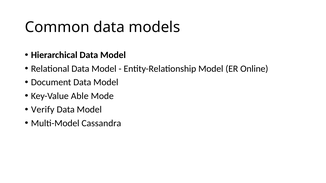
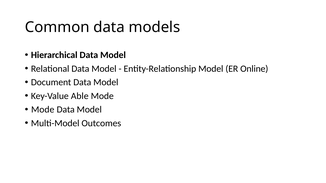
Verify: Verify -> Mode (43, 110)
Cassandra: Cassandra -> Outcomes (101, 123)
